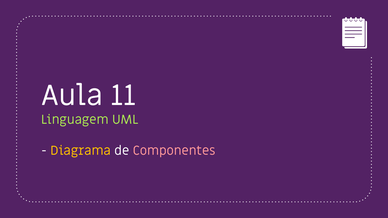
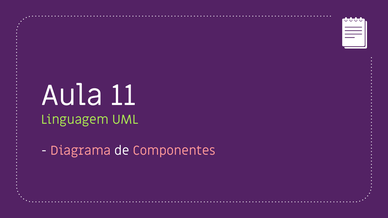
Diagrama colour: yellow -> pink (81, 151)
